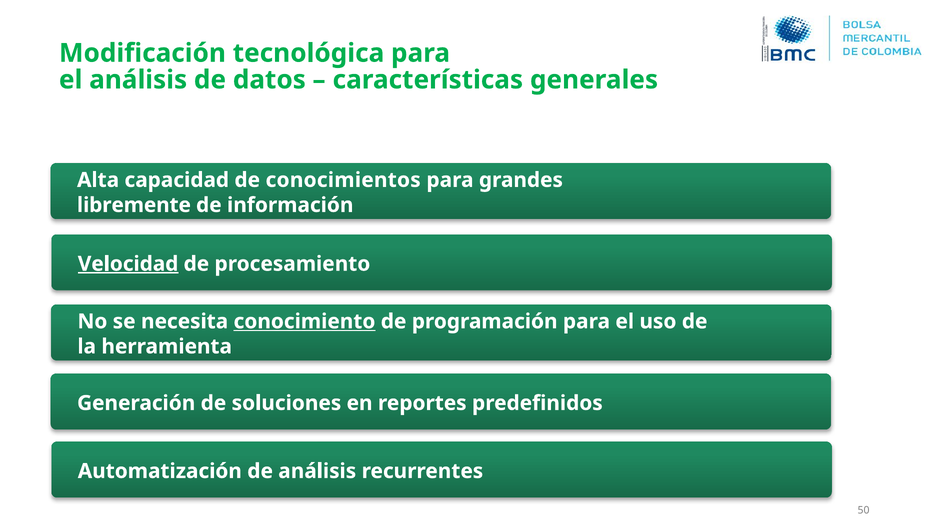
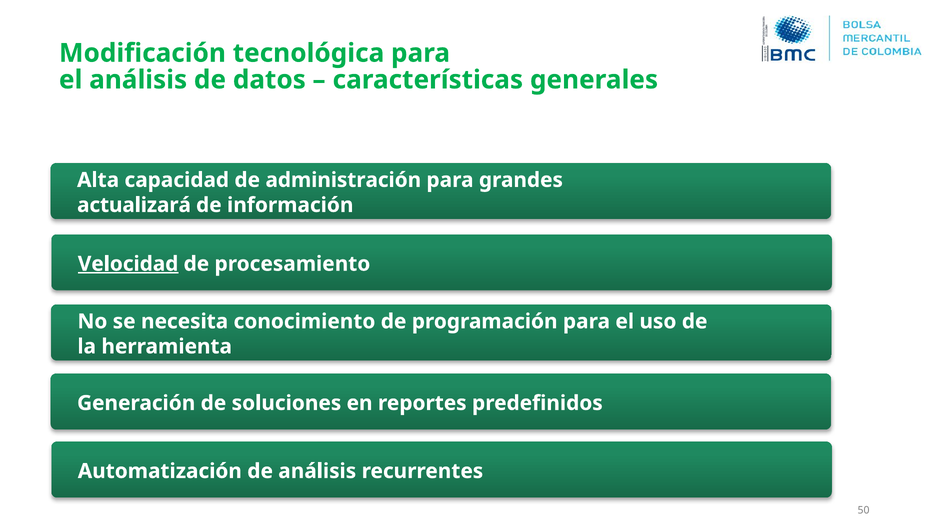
conocimientos: conocimientos -> administración (343, 180)
libremente: libremente -> actualizará (134, 205)
conocimiento underline: present -> none (304, 321)
